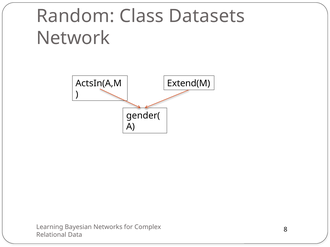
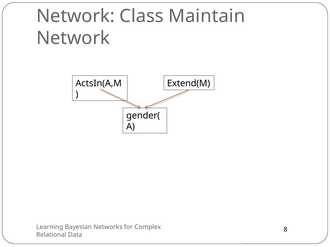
Random: Random -> Network (76, 16)
Datasets: Datasets -> Maintain (207, 16)
